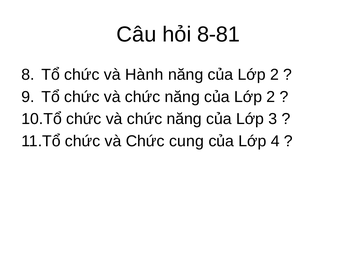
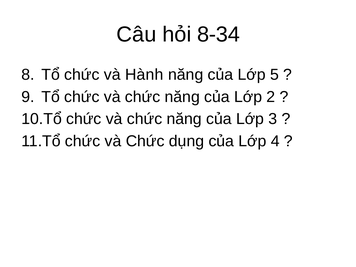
8-81: 8-81 -> 8-34 (219, 34)
2: 2 -> 5 (274, 75)
cung: cung -> dụng (187, 141)
